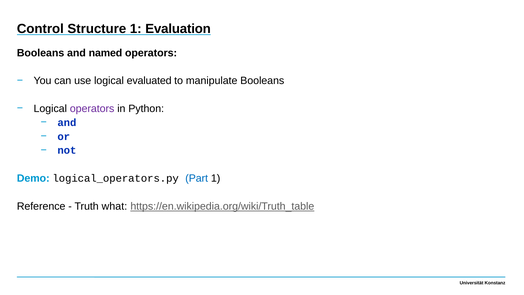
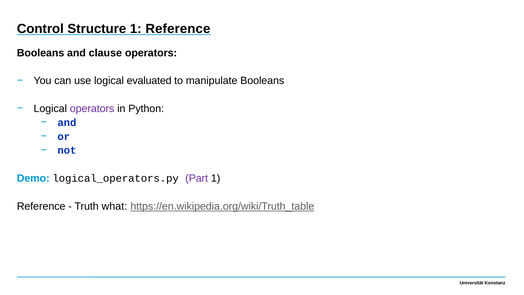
Structure 1 Evaluation: Evaluation -> Reference (178, 29)
named: named -> clause (105, 53)
Part colour: blue -> purple (197, 178)
